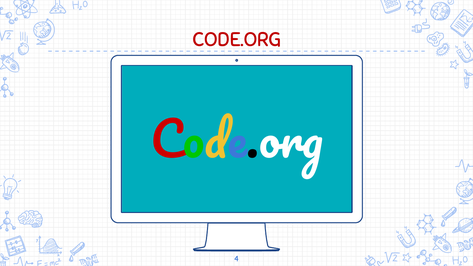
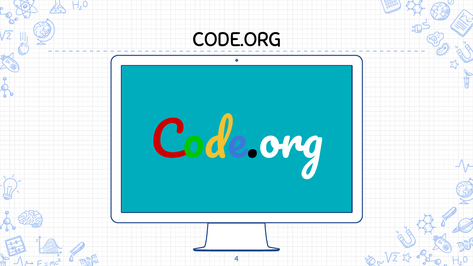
CODE.ORG colour: red -> black (237, 40)
